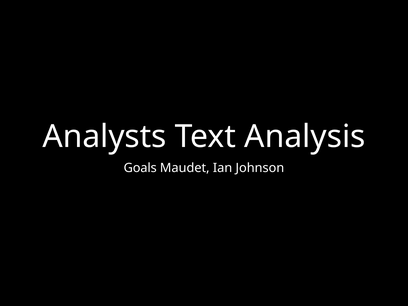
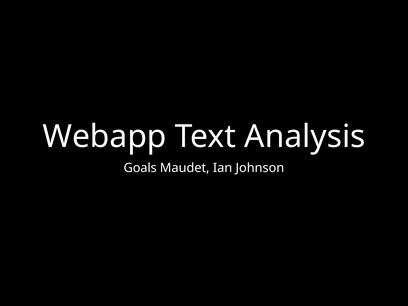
Analysts: Analysts -> Webapp (104, 137)
